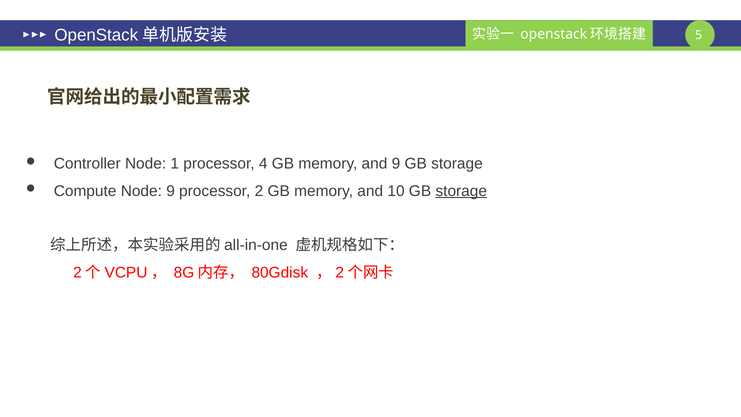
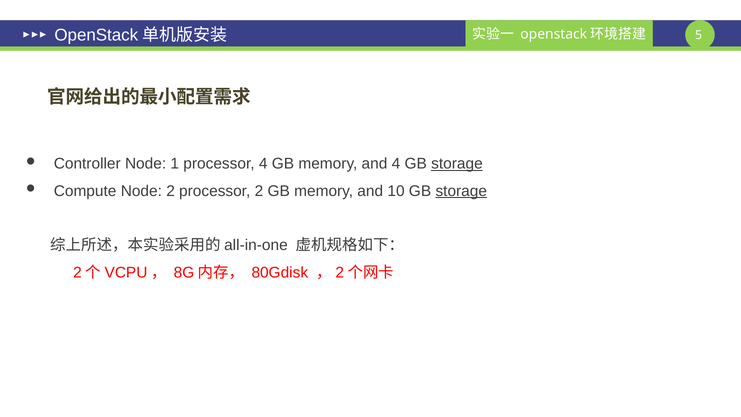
and 9: 9 -> 4 (396, 164)
storage underline: none -> present (457, 164)
Node 9: 9 -> 2 (171, 191)
